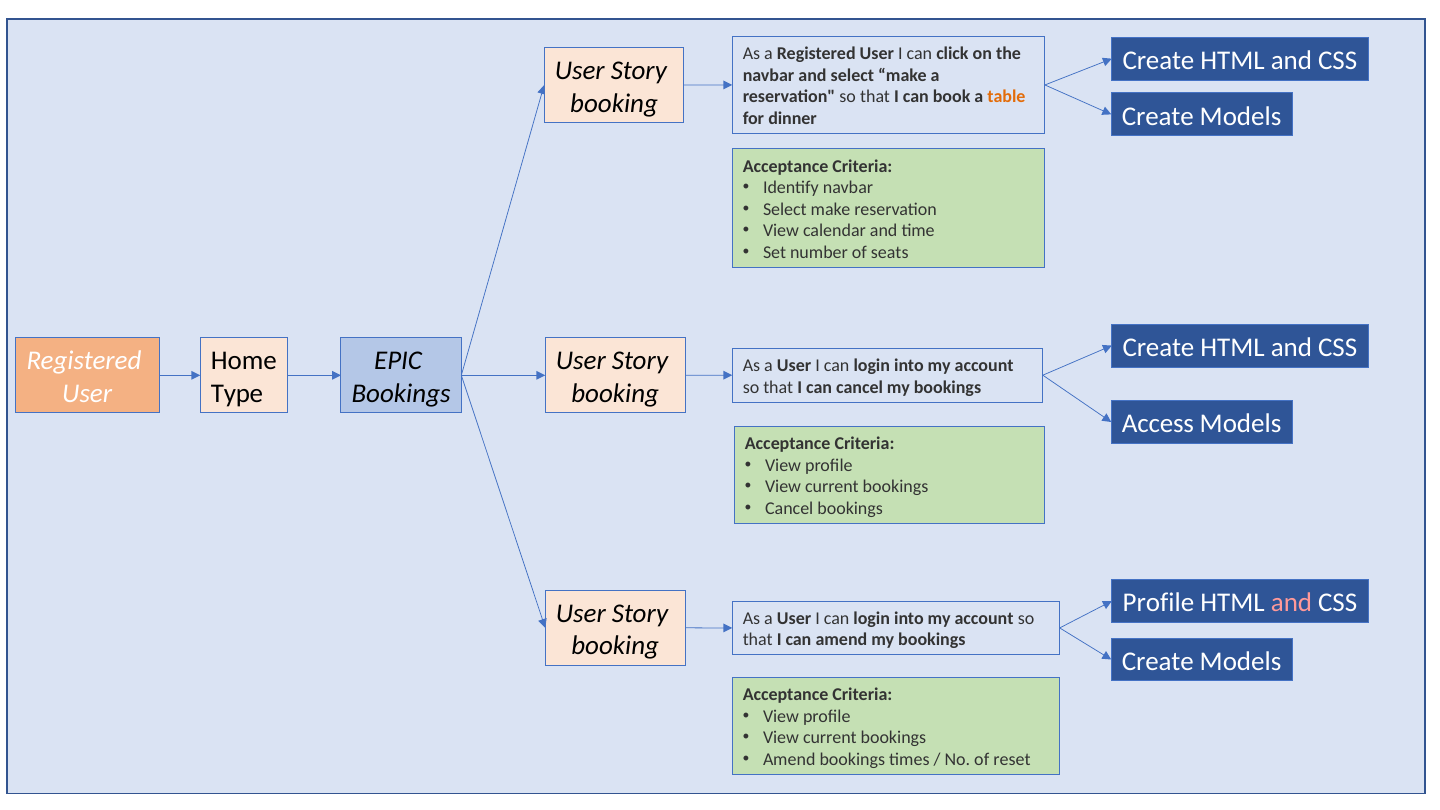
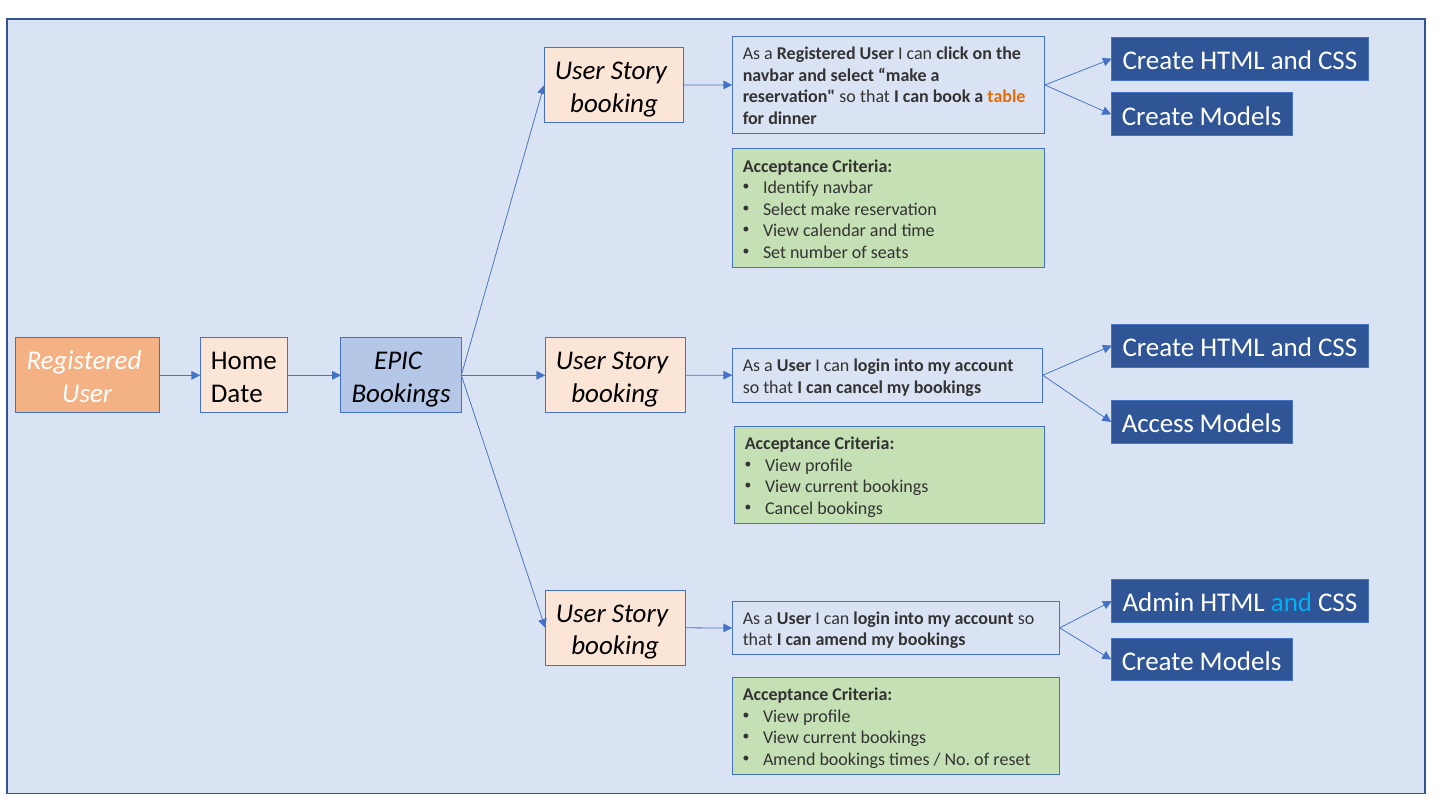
Type: Type -> Date (237, 393)
Profile: Profile -> Admin (1158, 603)
and colour: pink -> light blue (1291, 603)
